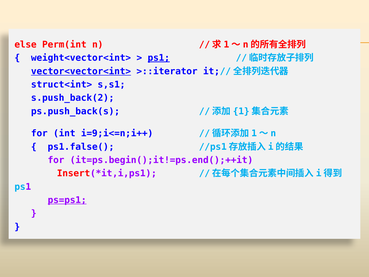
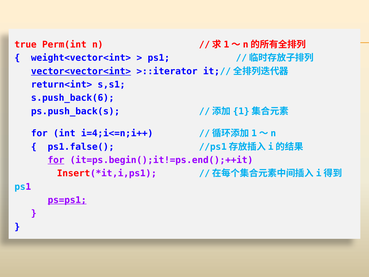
else: else -> true (26, 45)
ps1 underline: present -> none (159, 58)
struct<int>: struct<int> -> return<int> (62, 84)
s.push_back(2: s.push_back(2 -> s.push_back(6 (73, 98)
i=9;i<=n;i++: i=9;i<=n;i++ -> i=4;i<=n;i++ (117, 133)
for underline: none -> present (56, 160)
